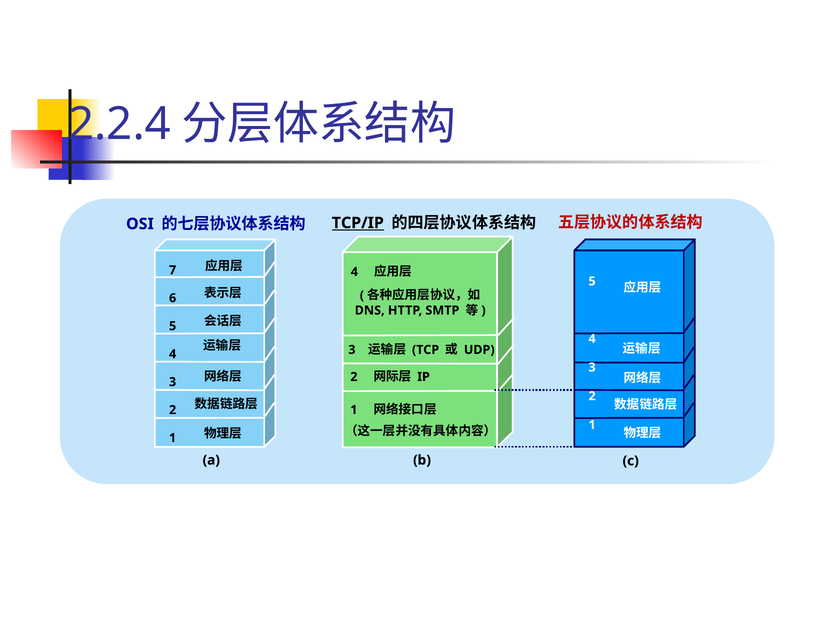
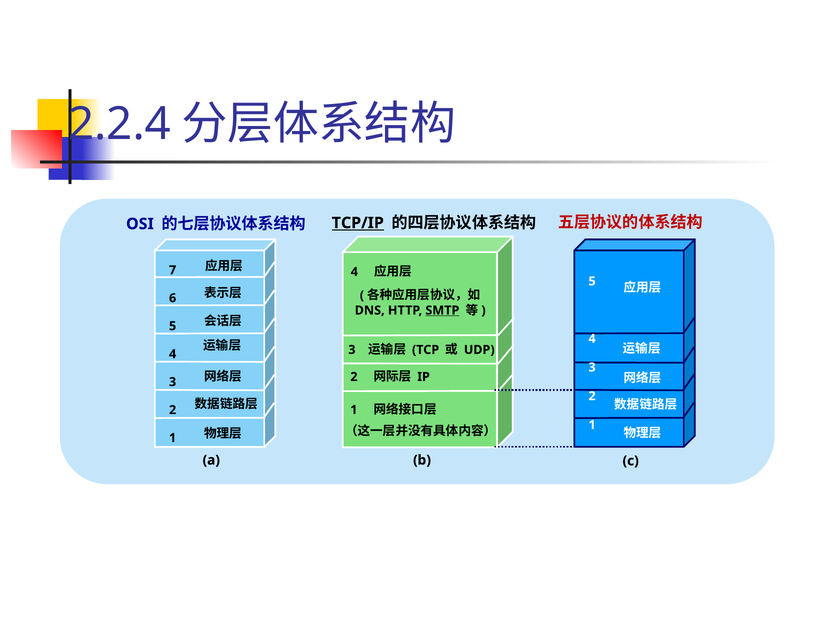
SMTP underline: none -> present (442, 310)
